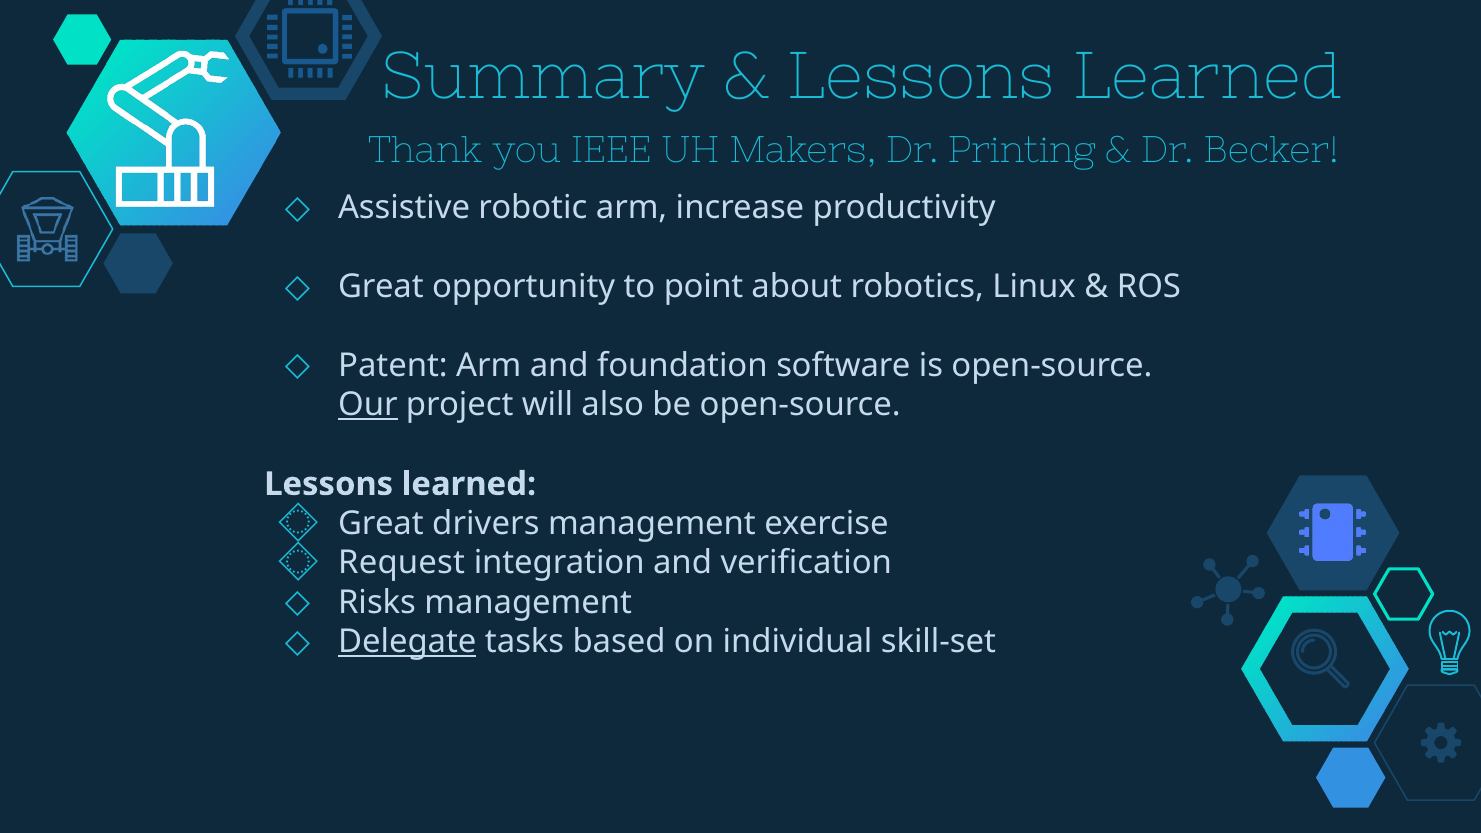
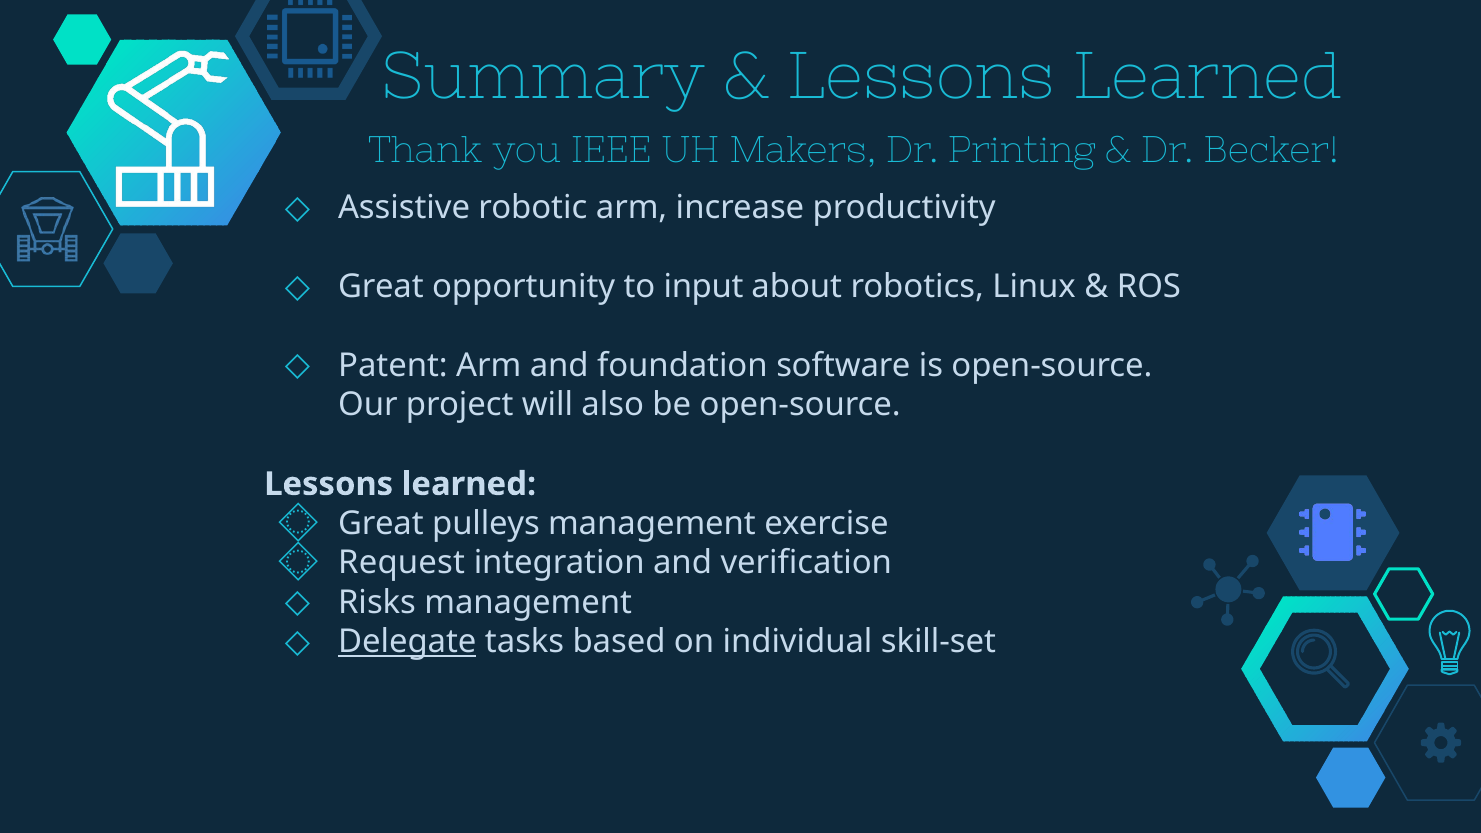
point: point -> input (704, 287)
Our underline: present -> none (368, 405)
drivers: drivers -> pulleys (486, 524)
